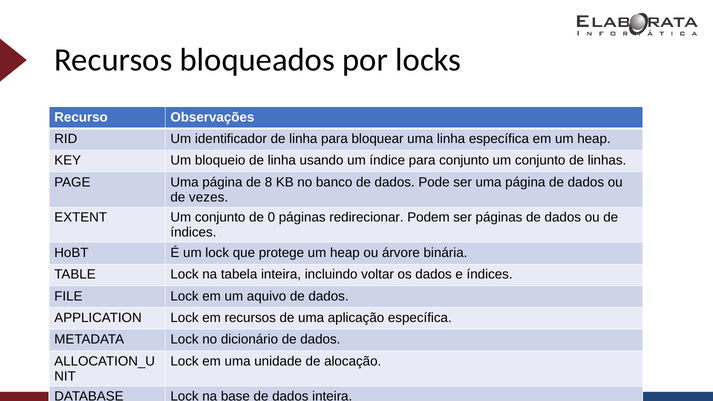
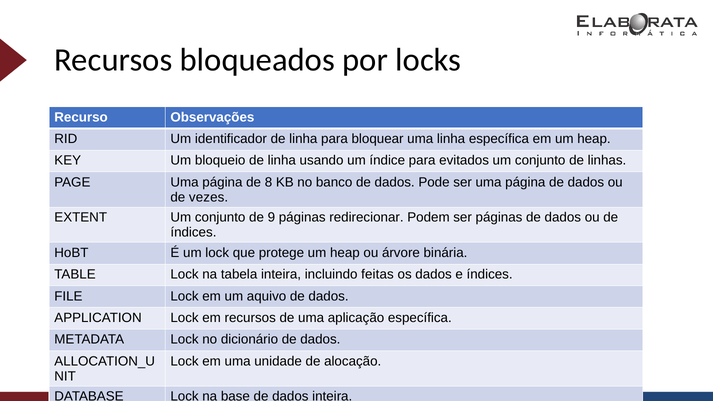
para conjunto: conjunto -> evitados (464, 161)
0: 0 -> 9 (271, 218)
voltar: voltar -> feitas (377, 274)
